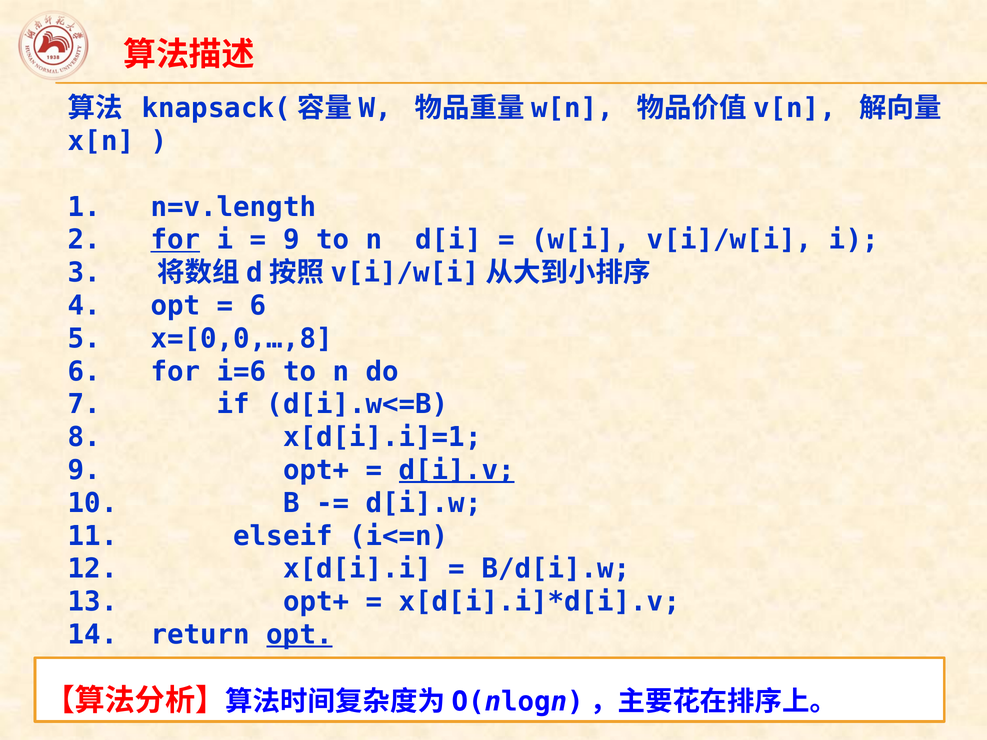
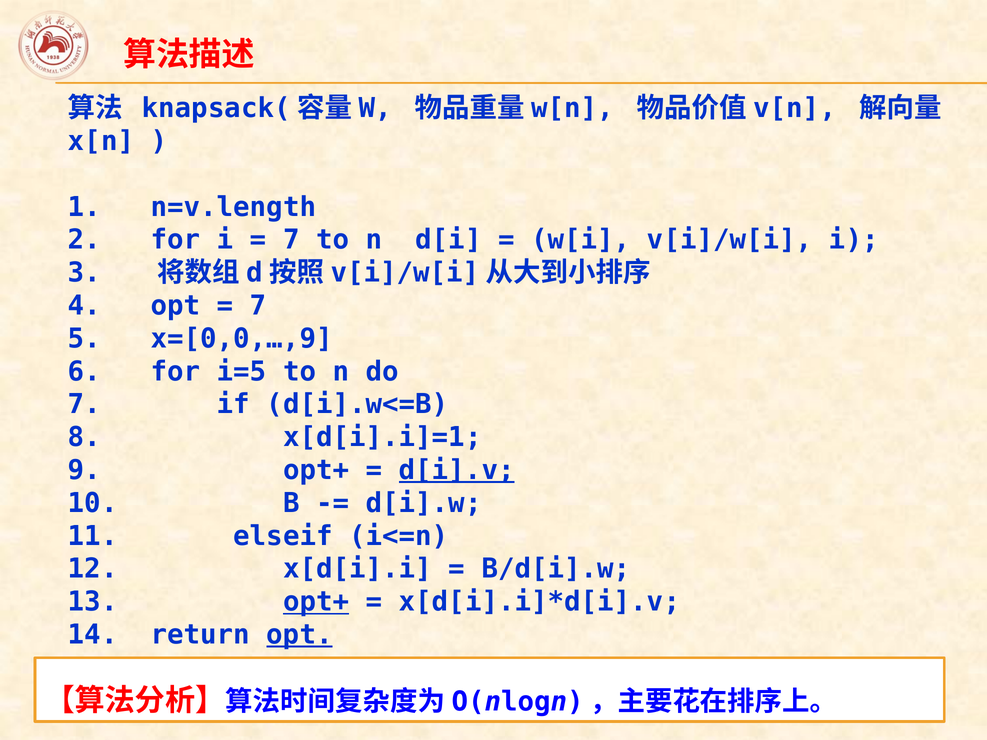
for underline: present -> none (175, 240)
9: 9 -> 7 (291, 240)
6: 6 -> 7 (258, 306)
x=[0,0,…,8: x=[0,0,…,8 -> x=[0,0,…,9 (242, 339)
i=6: i=6 -> i=5 (242, 372)
opt+ underline: none -> present (316, 602)
